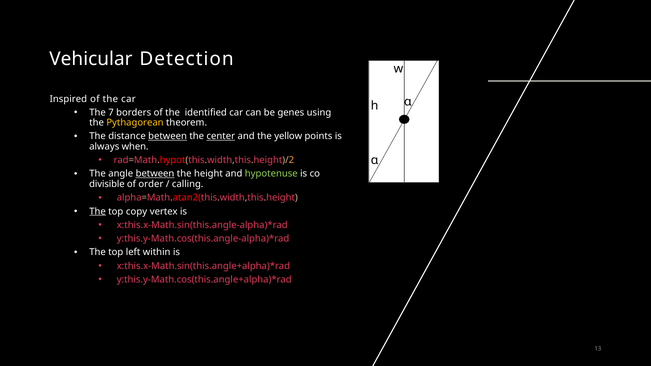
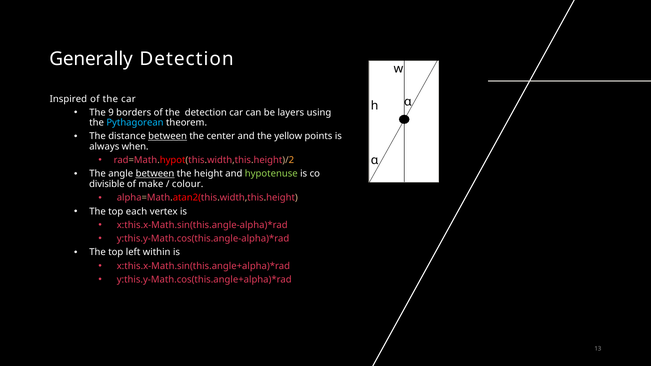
Vehicular: Vehicular -> Generally (91, 59)
7: 7 -> 9 (111, 112)
the identified: identified -> detection (206, 112)
genes: genes -> layers (291, 112)
Pythagorean colour: yellow -> light blue (135, 123)
center underline: present -> none (221, 136)
order: order -> make (151, 184)
calling: calling -> colour (188, 184)
The underline: present -> none (98, 211)
copy: copy -> each (137, 211)
